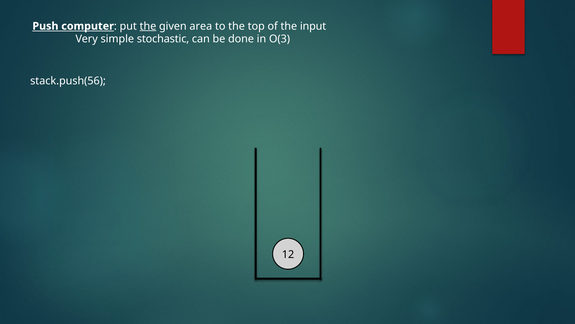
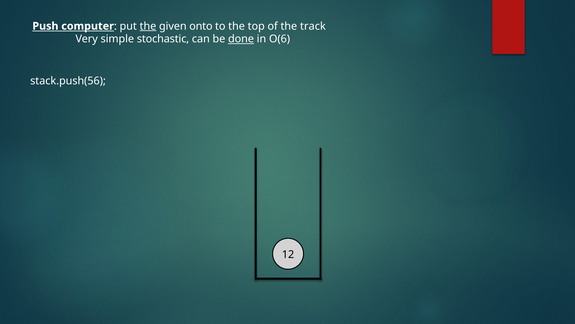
area: area -> onto (201, 26)
input: input -> track (313, 26)
done underline: none -> present (241, 39)
O(3: O(3 -> O(6 (280, 39)
